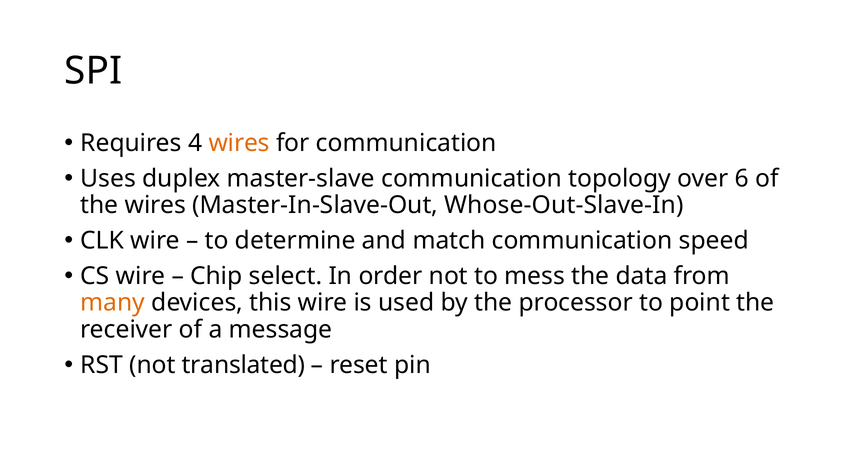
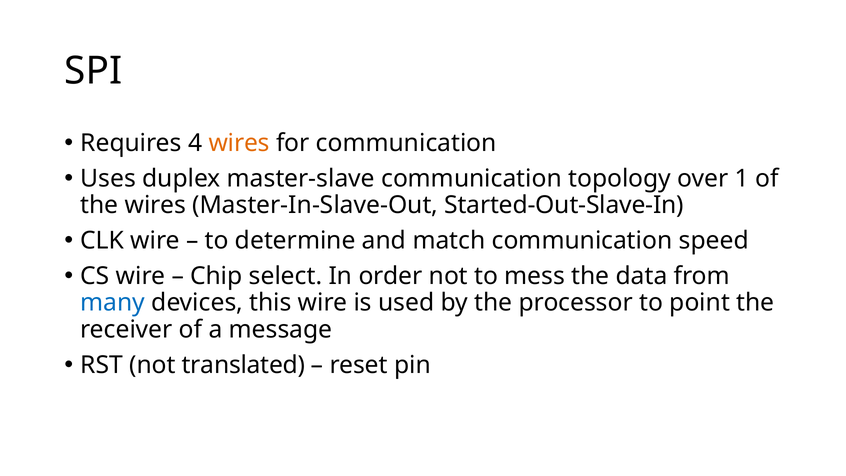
6: 6 -> 1 (742, 179)
Whose-Out-Slave-In: Whose-Out-Slave-In -> Started-Out-Slave-In (564, 205)
many colour: orange -> blue (113, 303)
